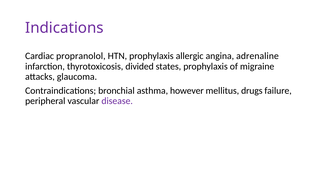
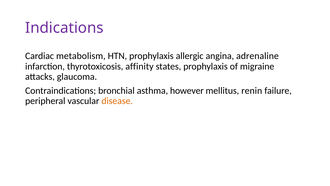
propranolol: propranolol -> metabolism (81, 56)
divided: divided -> affinity (139, 66)
drugs: drugs -> renin (252, 90)
disease colour: purple -> orange (117, 101)
